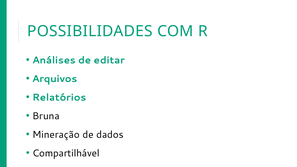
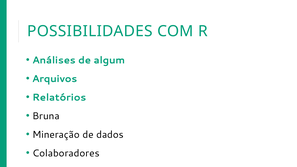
editar: editar -> algum (109, 60)
Compartilhável: Compartilhável -> Colaboradores (66, 153)
